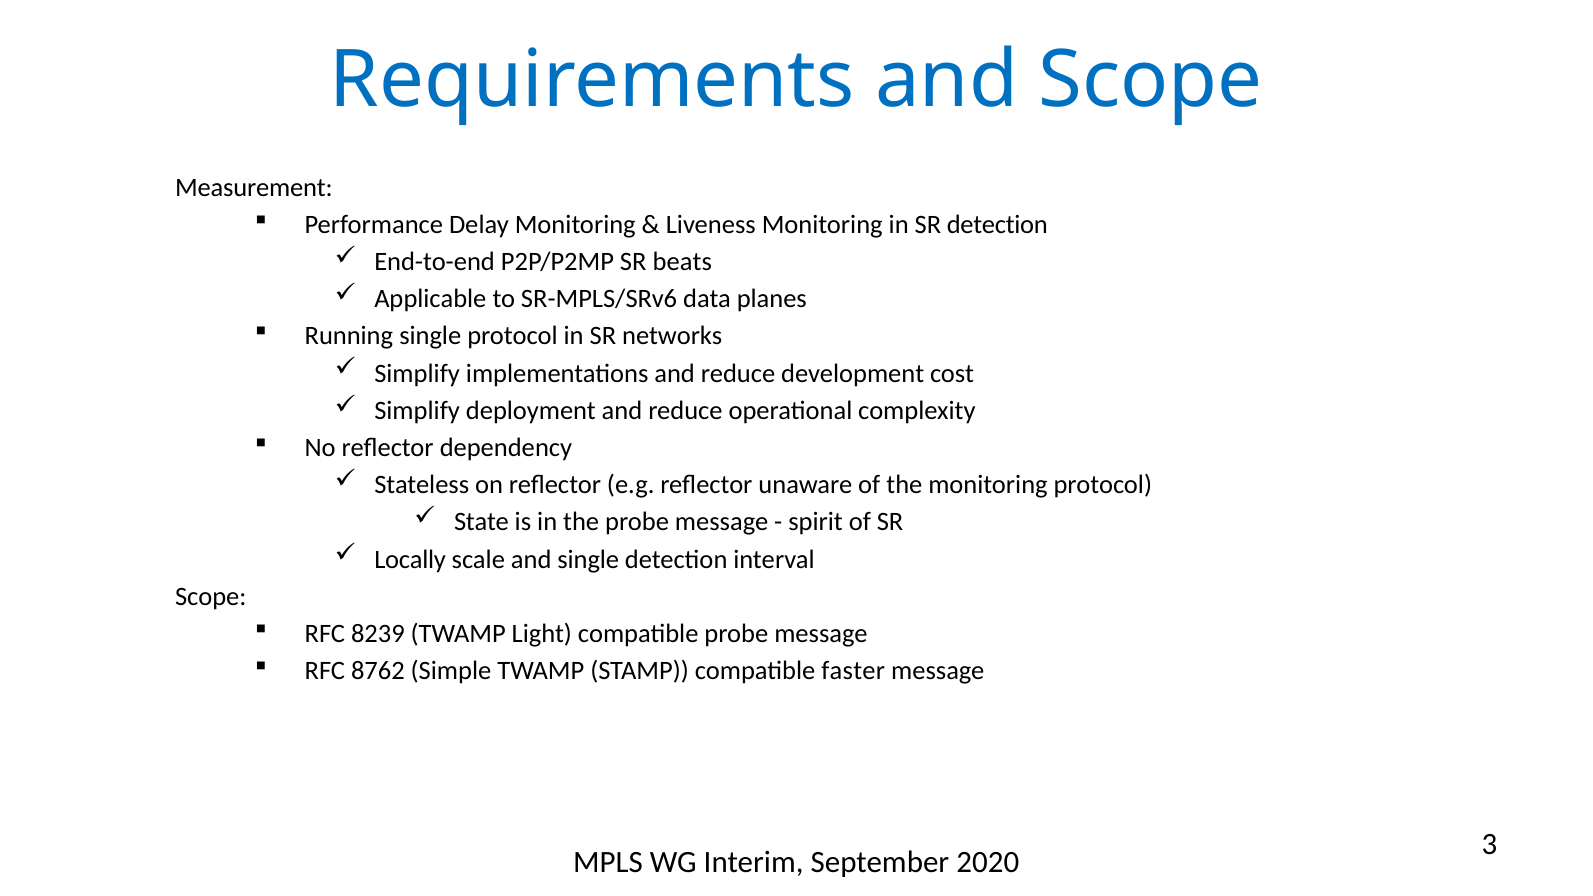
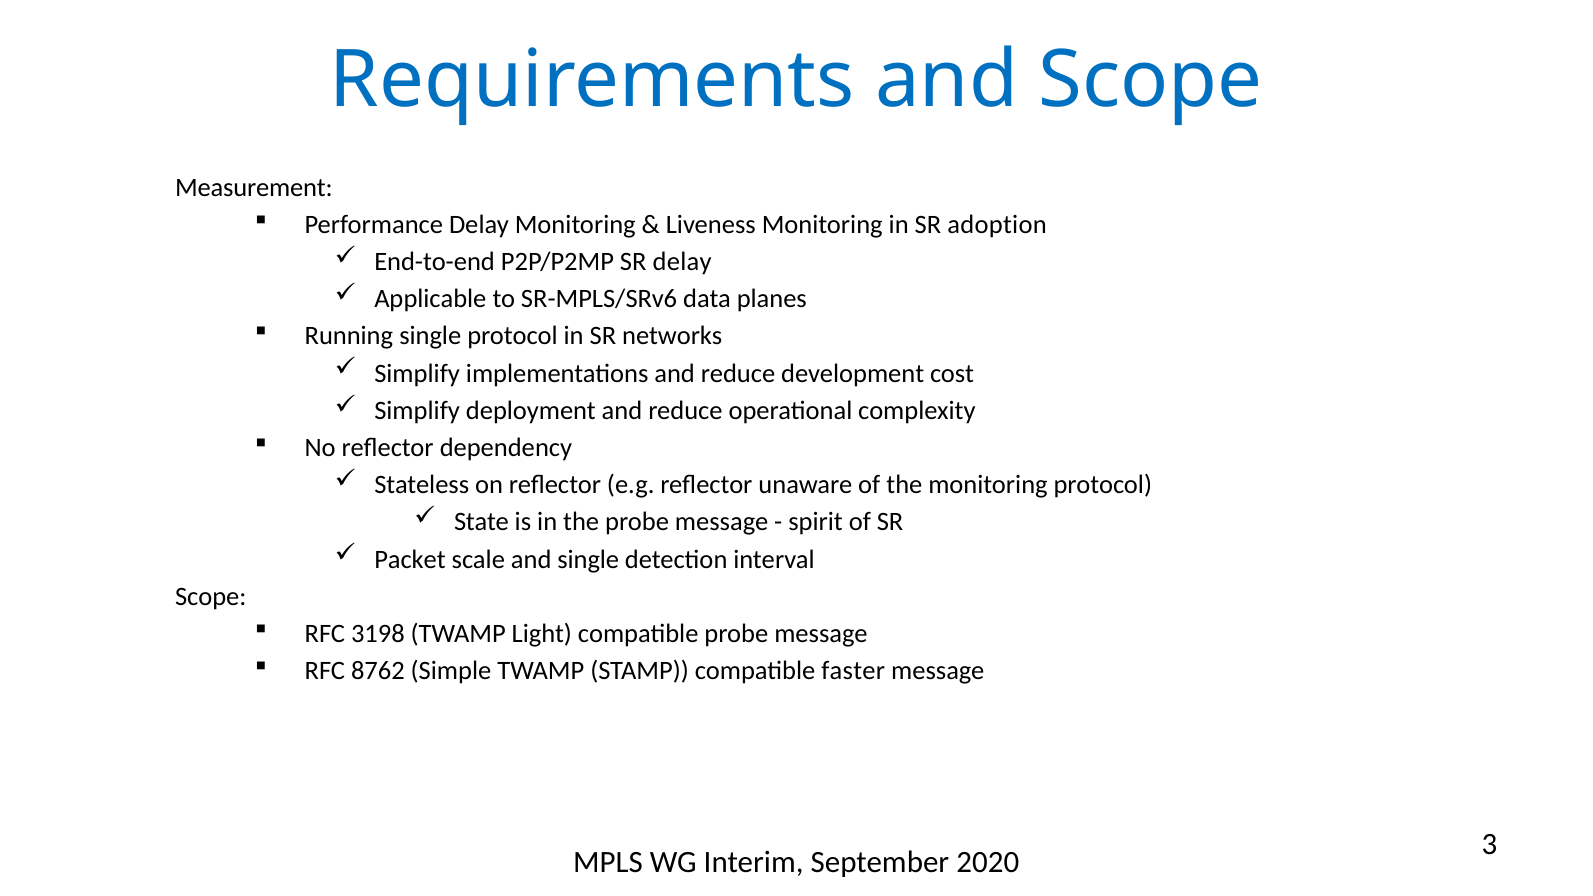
SR detection: detection -> adoption (997, 225)
SR beats: beats -> delay (682, 262)
Locally: Locally -> Packet (410, 559)
8239: 8239 -> 3198 (378, 634)
